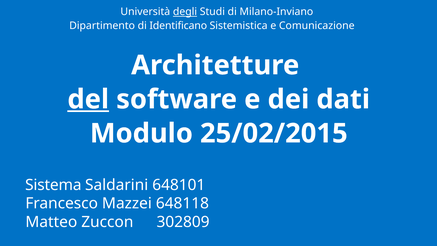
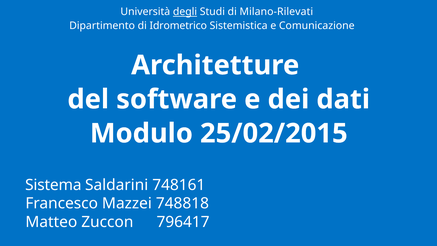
Milano-Inviano: Milano-Inviano -> Milano-Rilevati (276, 12)
Identificano: Identificano -> Idrometrico (178, 26)
del underline: present -> none (88, 99)
648101: 648101 -> 748161 (179, 185)
648118: 648118 -> 748818 (182, 203)
302809: 302809 -> 796417 (183, 222)
